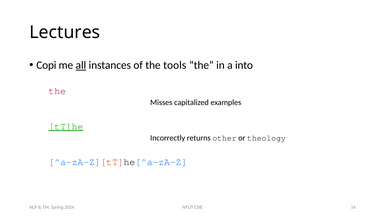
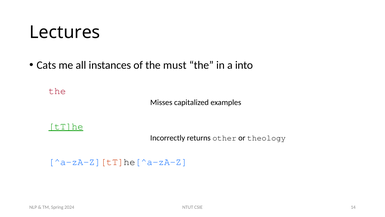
Copi: Copi -> Cats (46, 65)
all underline: present -> none (81, 65)
tools: tools -> must (175, 65)
